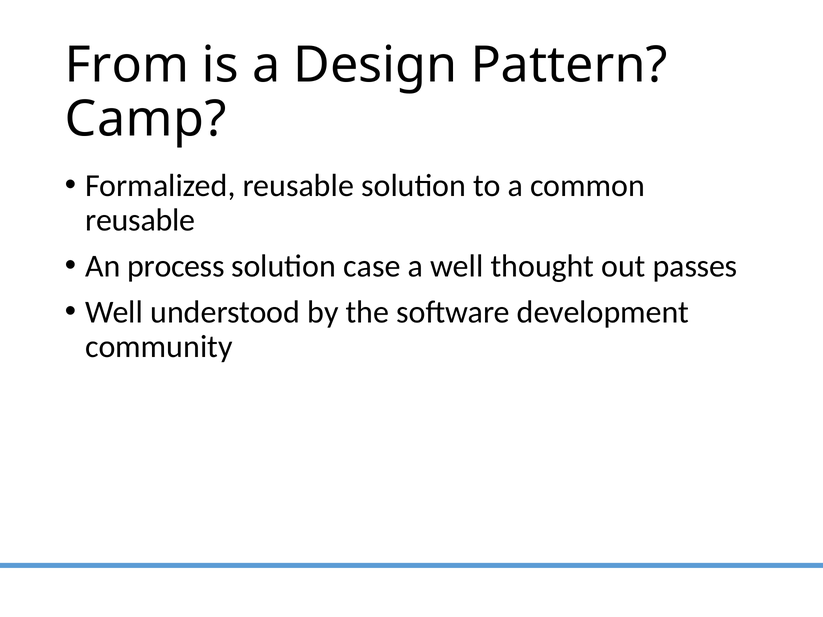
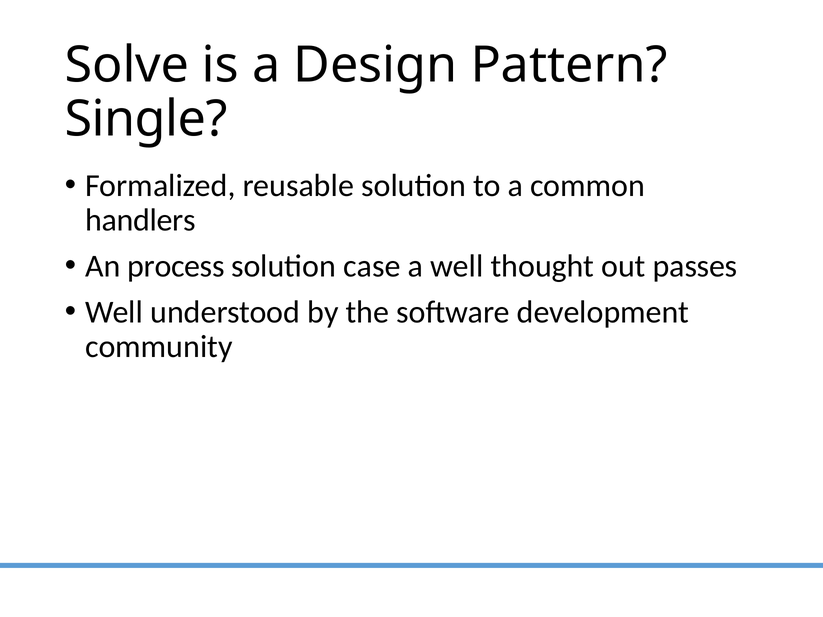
From: From -> Solve (127, 65)
Camp: Camp -> Single (146, 119)
reusable: reusable -> handlers (140, 220)
